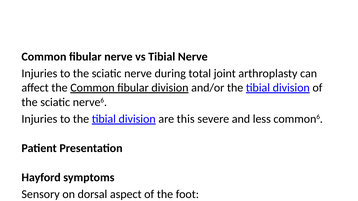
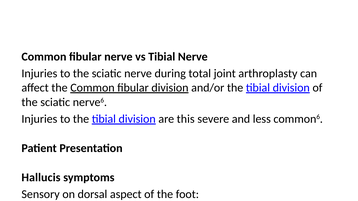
Hayford: Hayford -> Hallucis (41, 178)
